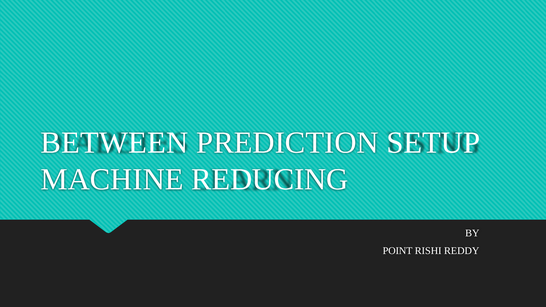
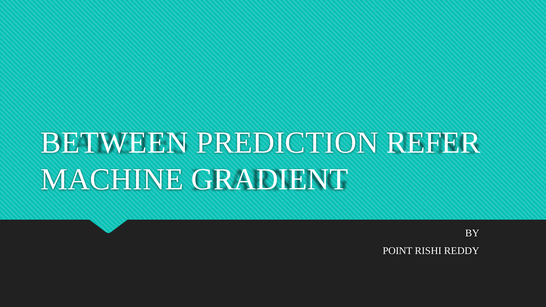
SETUP: SETUP -> REFER (433, 143)
REDUCING: REDUCING -> GRADIENT (270, 180)
